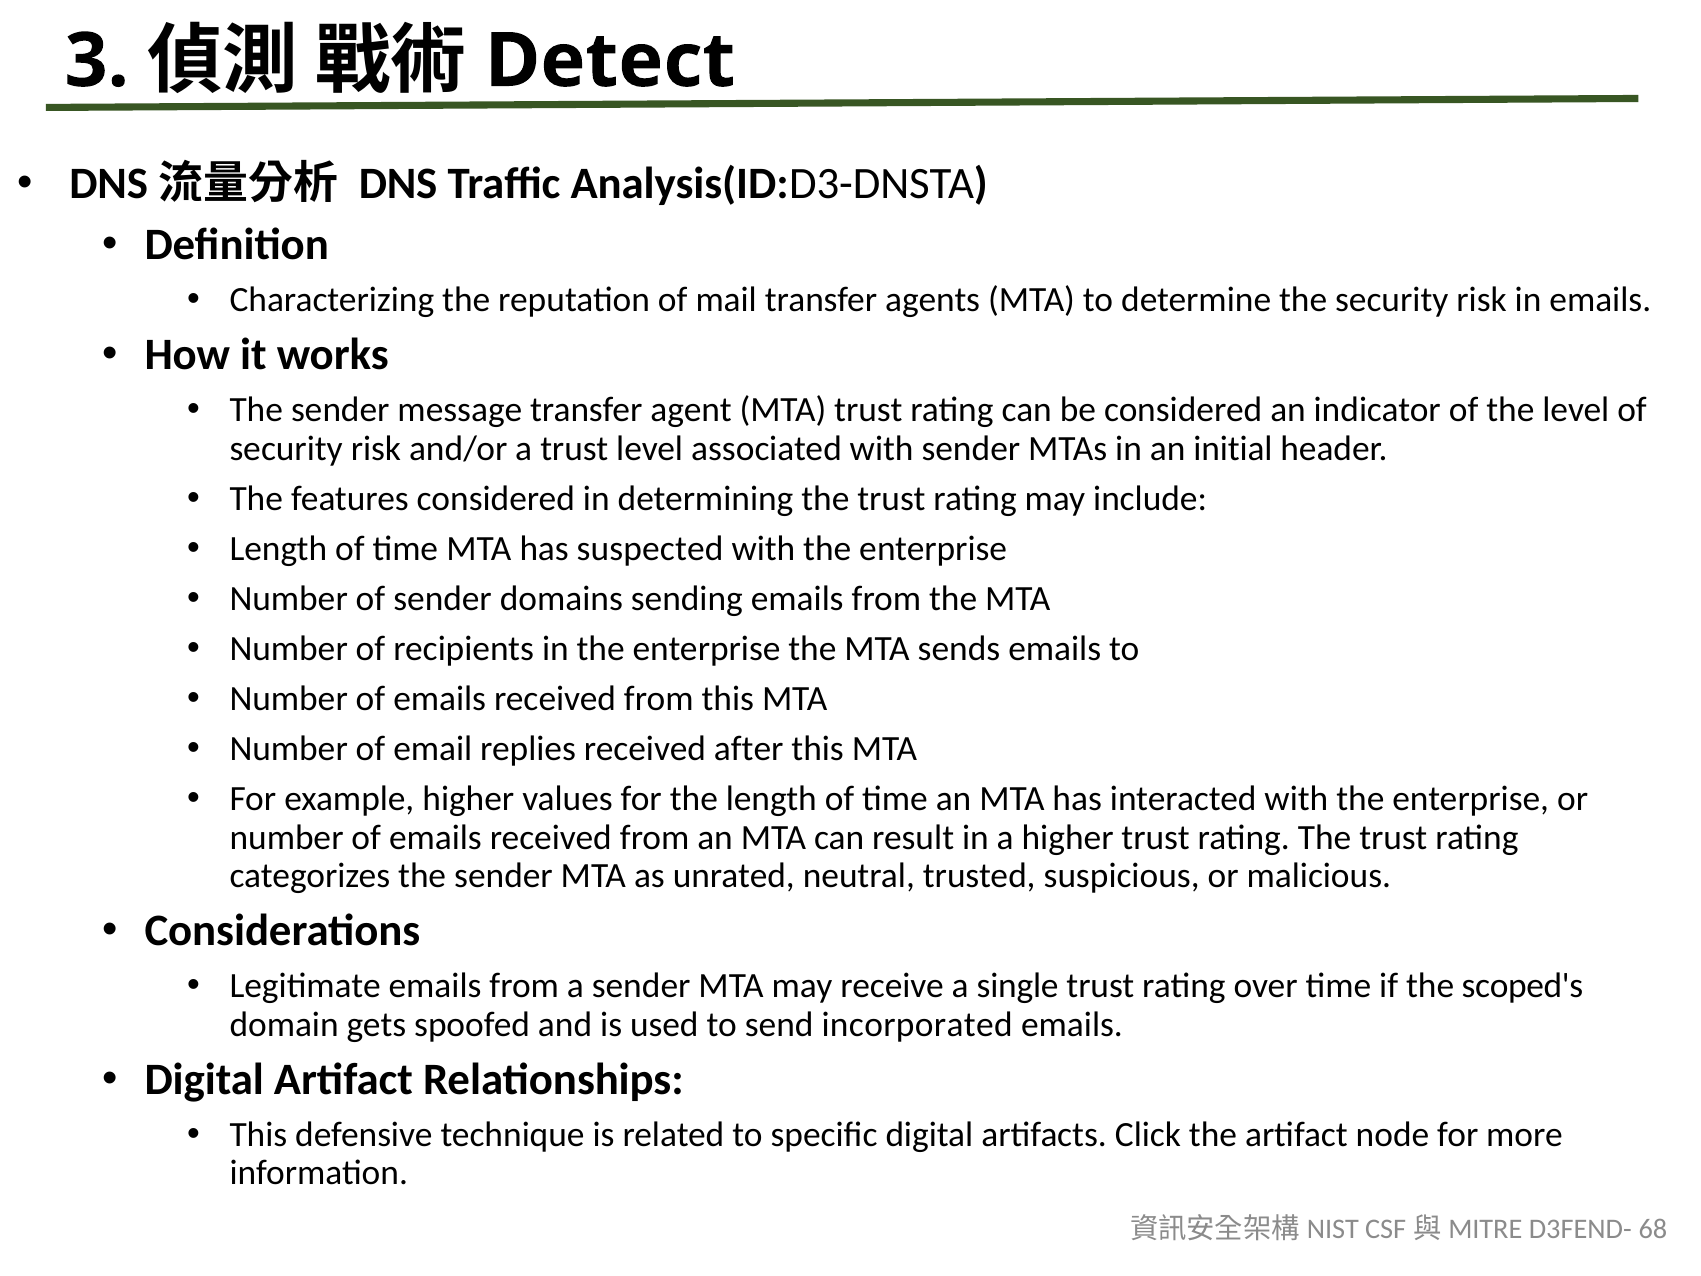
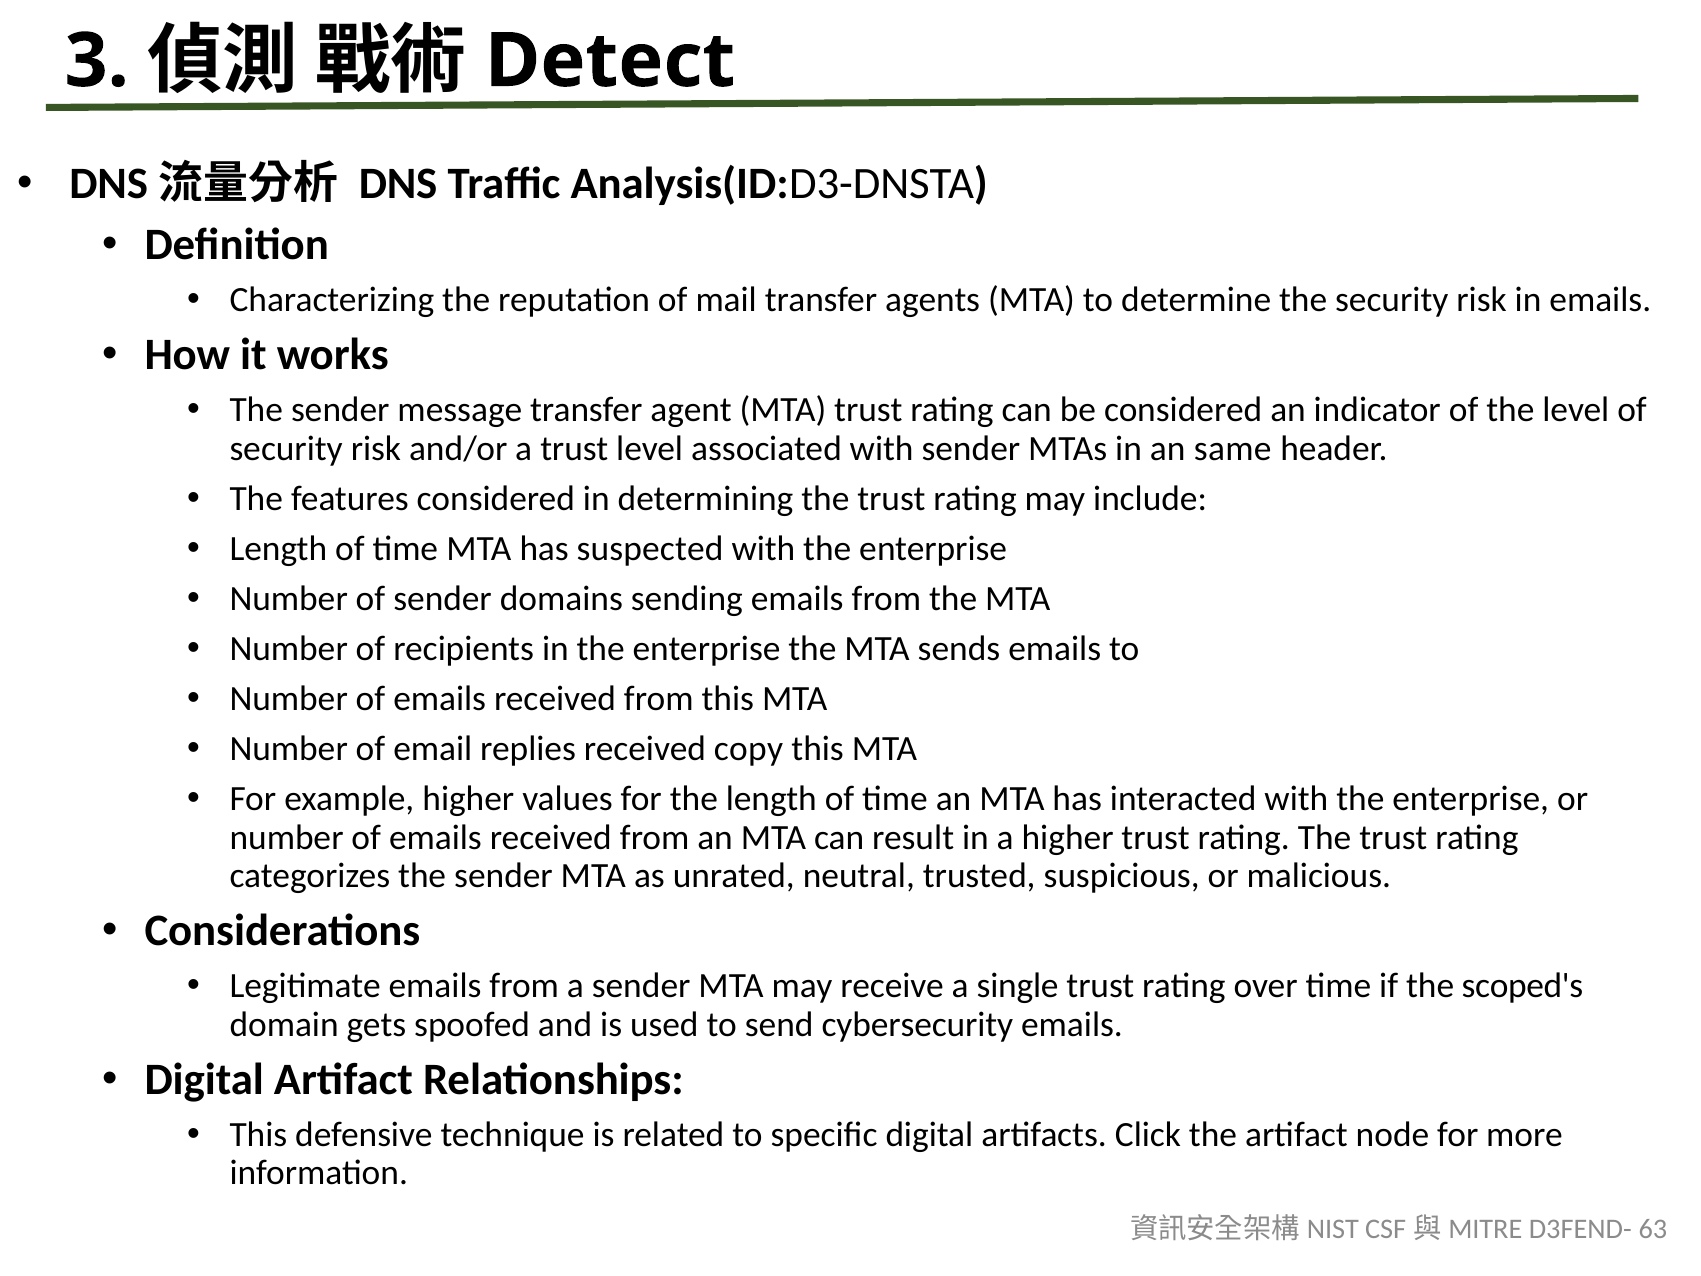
initial: initial -> same (1233, 448)
after: after -> copy (749, 749)
incorporated: incorporated -> cybersecurity (917, 1024)
68: 68 -> 63 (1653, 1229)
